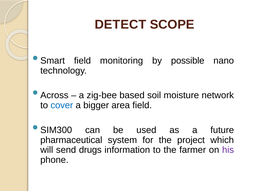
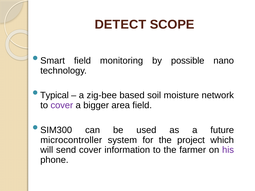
Across: Across -> Typical (54, 95)
cover colour: blue -> purple (62, 105)
pharmaceutical: pharmaceutical -> microcontroller (71, 140)
send drugs: drugs -> cover (90, 150)
